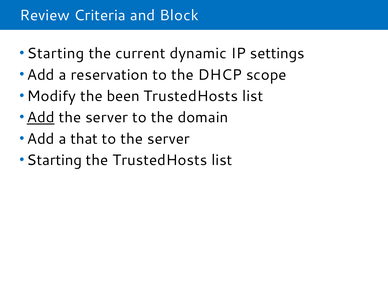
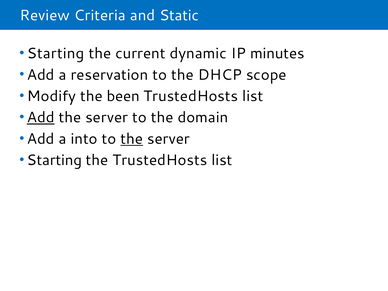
Block: Block -> Static (179, 15)
settings: settings -> minutes (277, 53)
that: that -> into (84, 139)
the underline: none -> present (132, 139)
